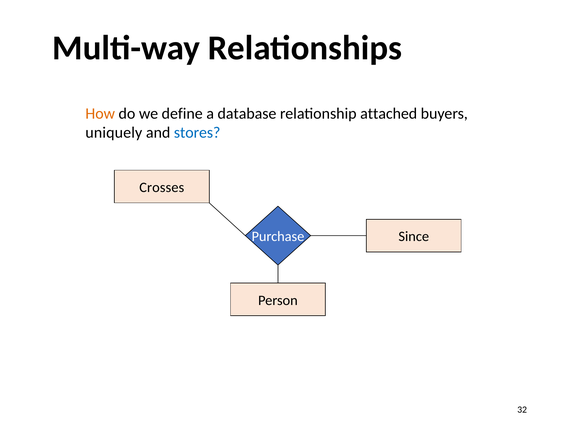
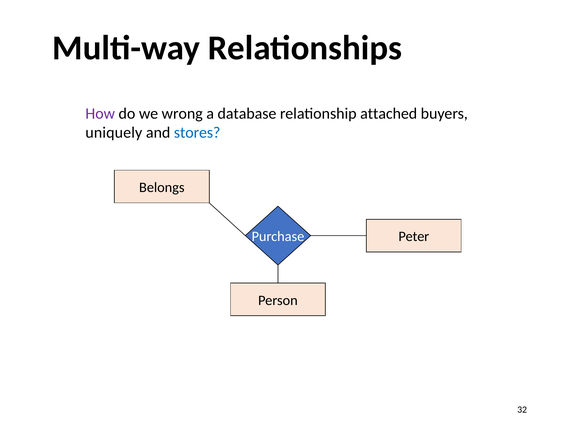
How colour: orange -> purple (100, 114)
define: define -> wrong (182, 114)
Crosses: Crosses -> Belongs (162, 188)
Since: Since -> Peter (414, 237)
